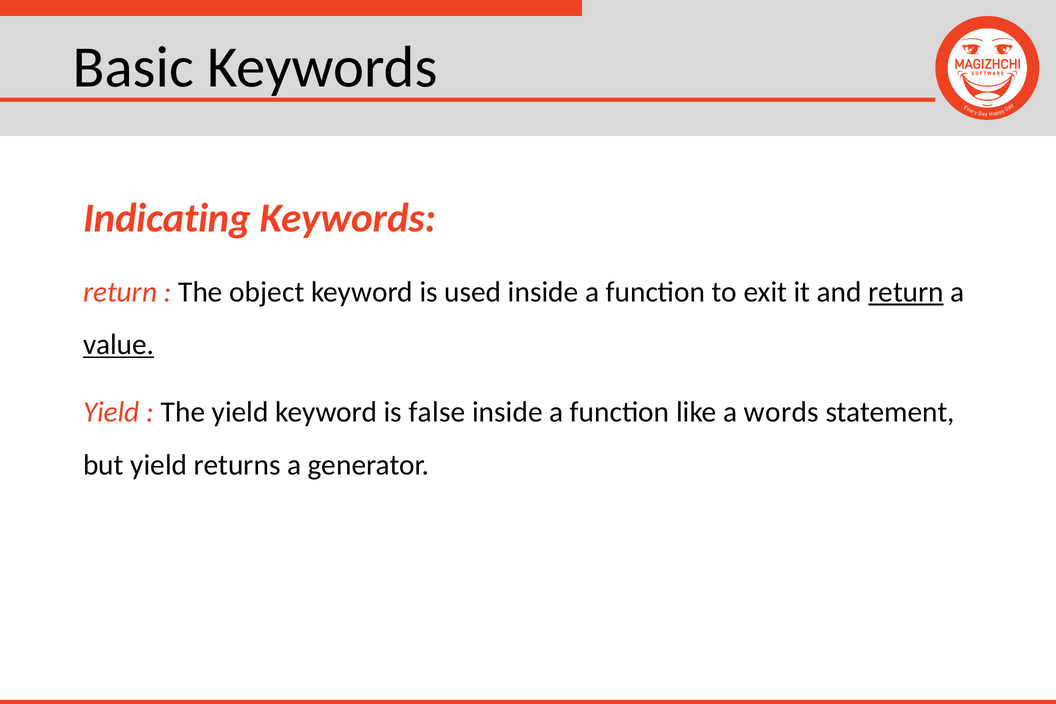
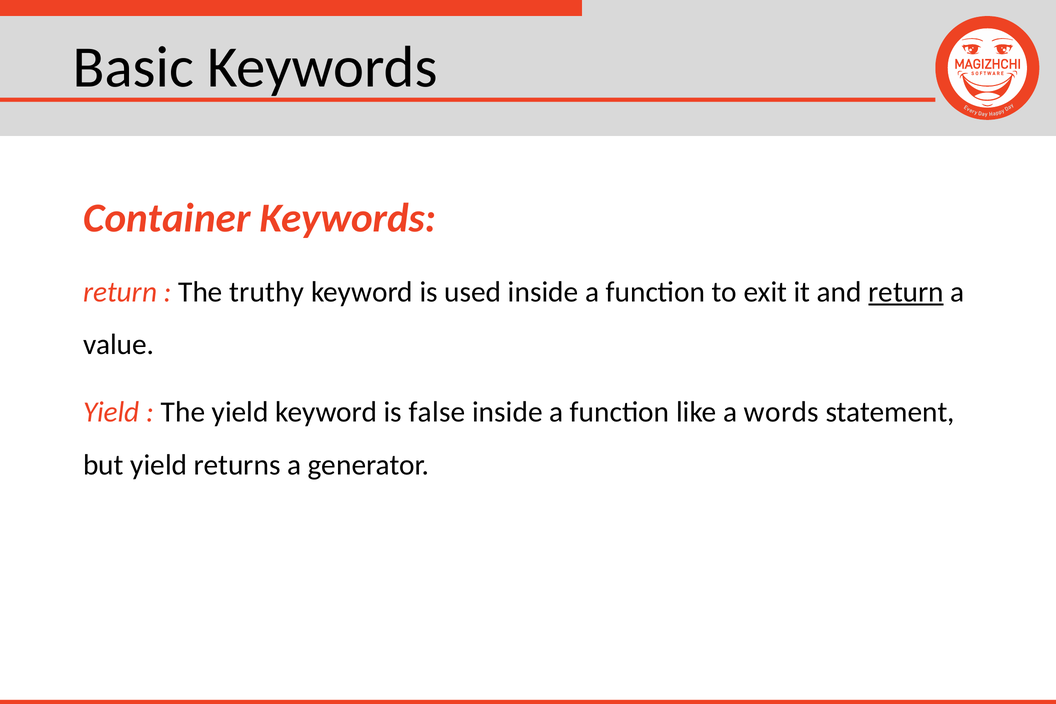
Indicating: Indicating -> Container (167, 218)
object: object -> truthy (267, 292)
value underline: present -> none (119, 345)
